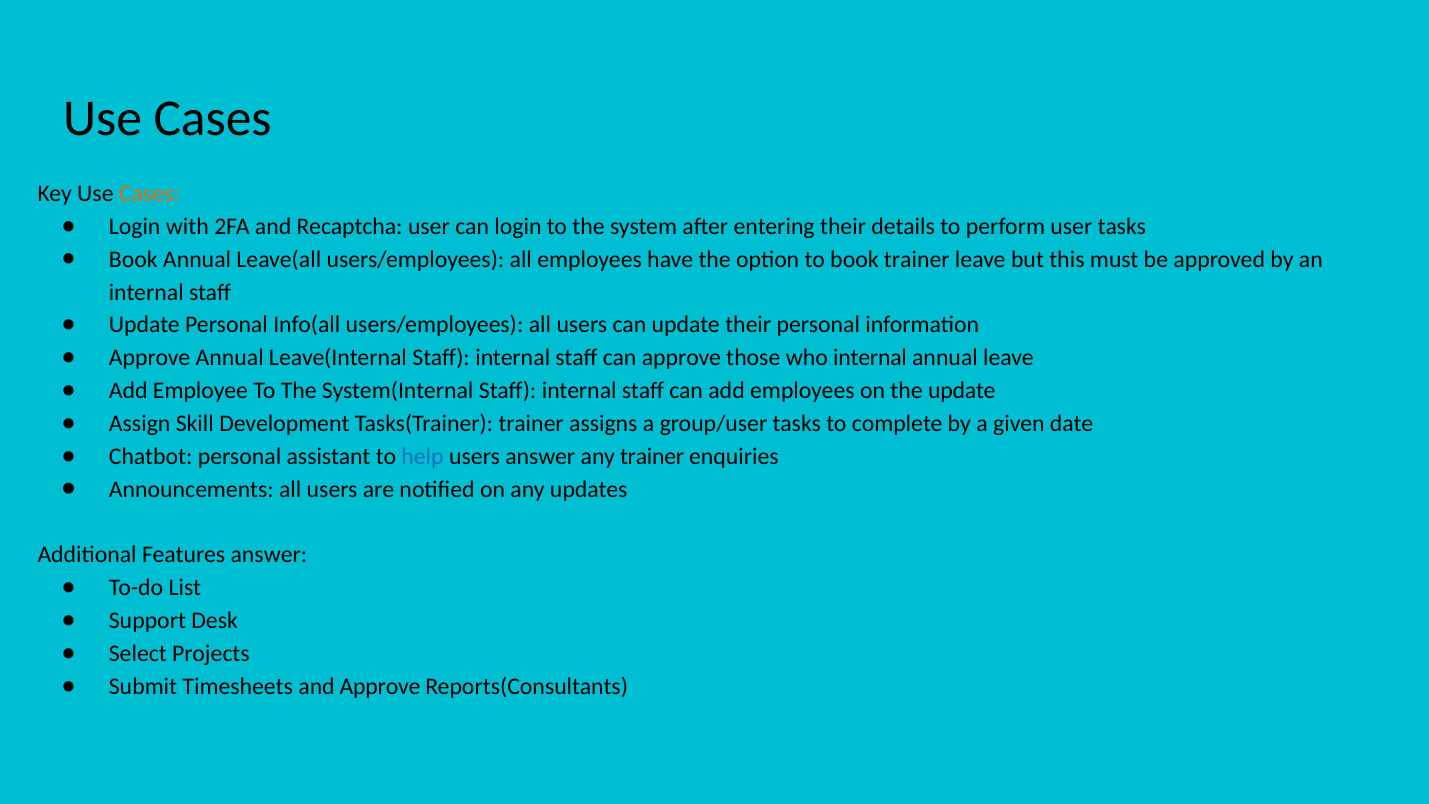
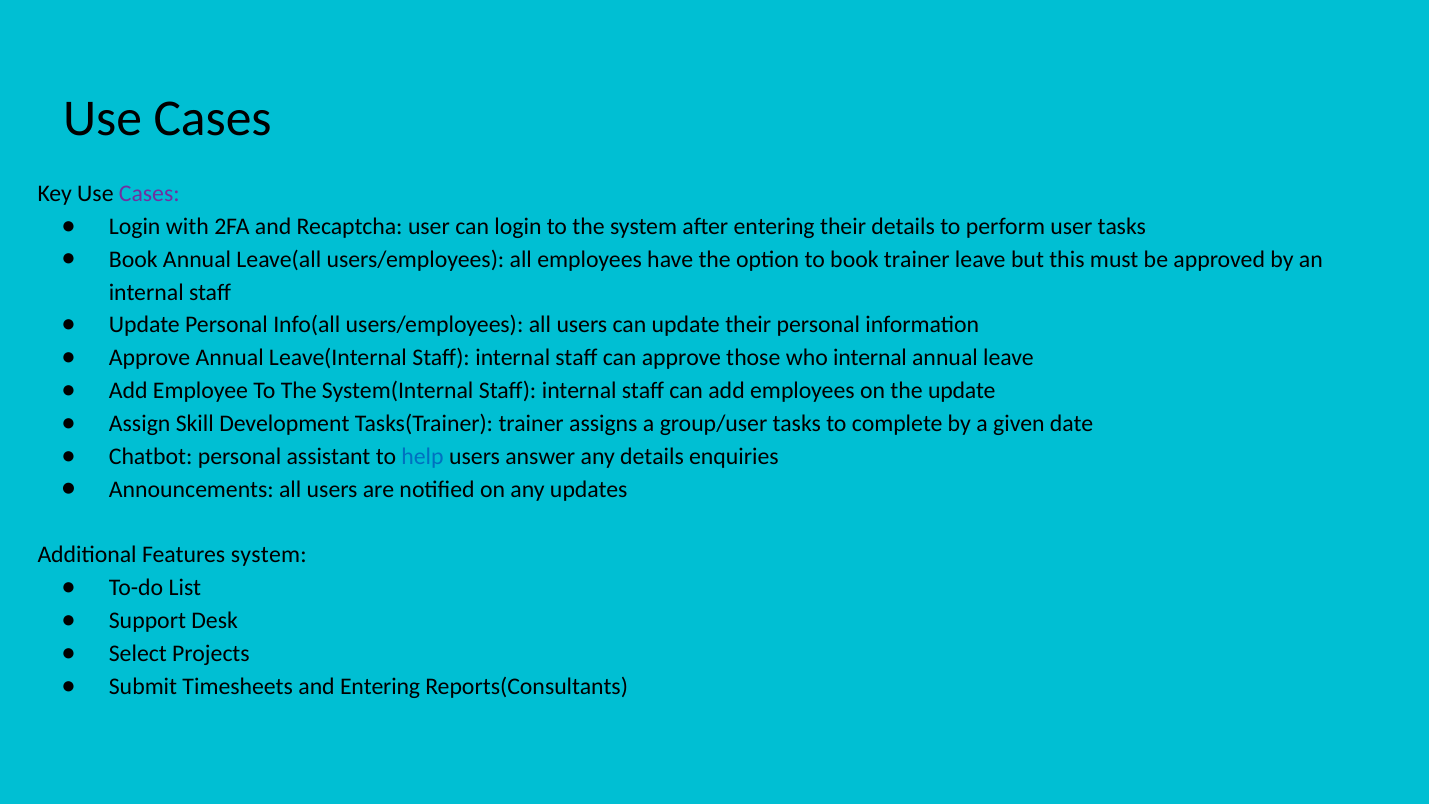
Cases colour: orange -> purple (149, 194)
any trainer: trainer -> details (652, 456)
Features answer: answer -> system (269, 555)
and Approve: Approve -> Entering (380, 686)
